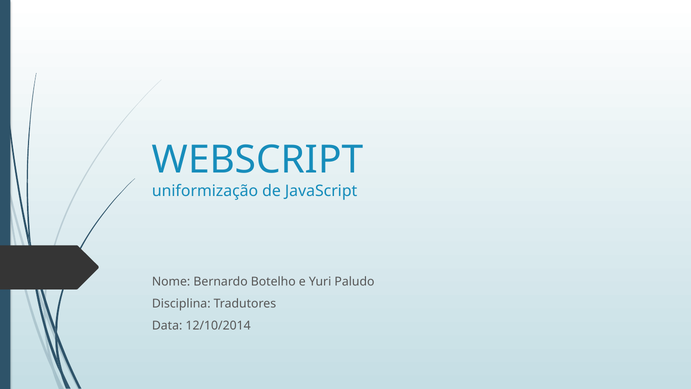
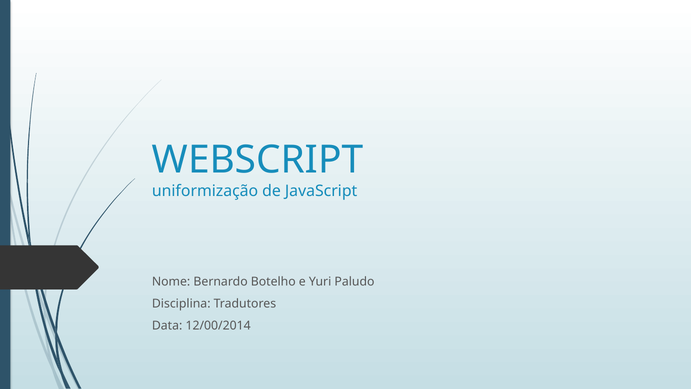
12/10/2014: 12/10/2014 -> 12/00/2014 (218, 325)
